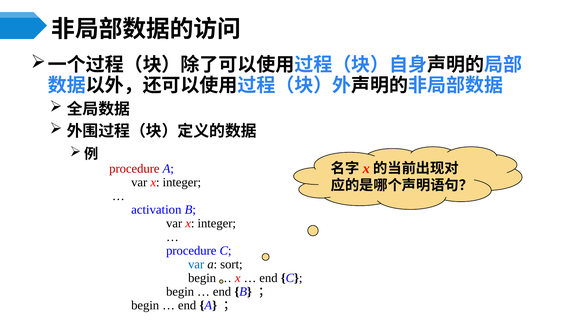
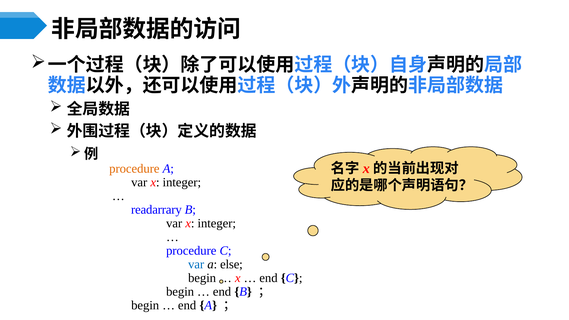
procedure colour: red -> orange (134, 169)
activation: activation -> readarrary (156, 210)
sort: sort -> else (231, 264)
